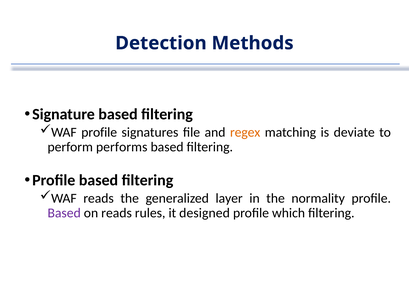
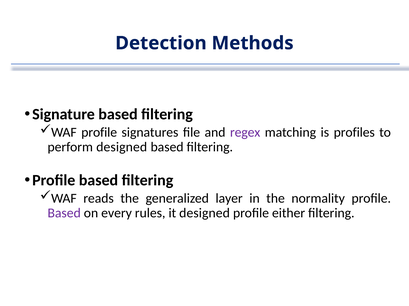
regex colour: orange -> purple (245, 133)
deviate: deviate -> profiles (354, 133)
perform performs: performs -> designed (122, 147)
on reads: reads -> every (117, 213)
which: which -> either (289, 213)
